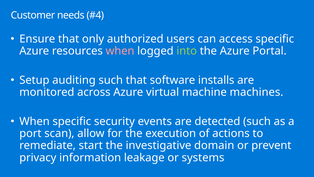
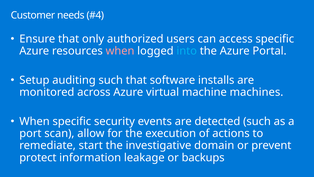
into colour: light green -> light blue (187, 51)
privacy: privacy -> protect (38, 157)
systems: systems -> backups (203, 157)
